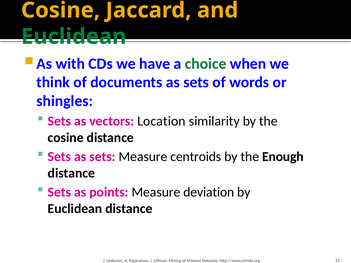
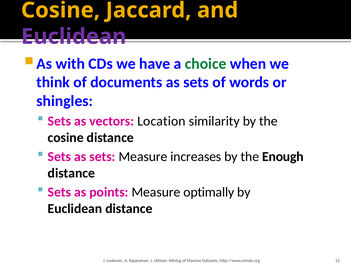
Euclidean colour: green -> purple (74, 37)
centroids: centroids -> increases (196, 157)
deviation: deviation -> optimally (209, 192)
